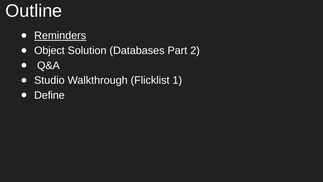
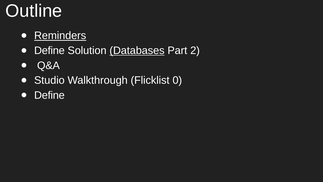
Object: Object -> Define (49, 50)
Databases underline: none -> present (137, 50)
1: 1 -> 0 (177, 80)
